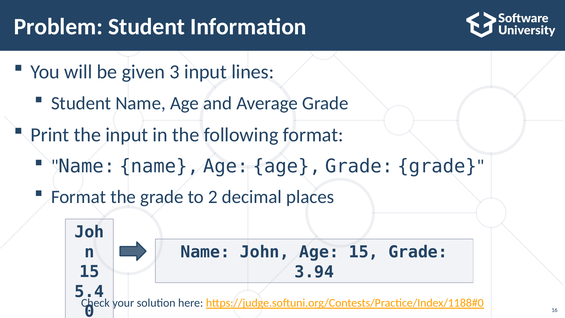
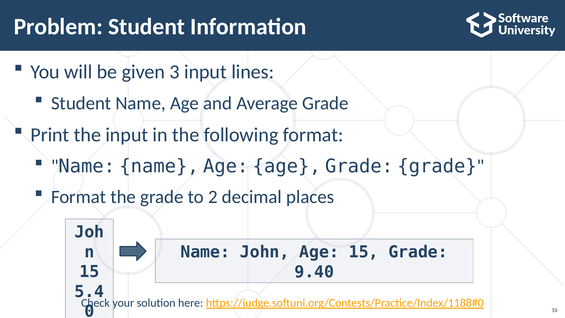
3.94: 3.94 -> 9.40 (314, 272)
